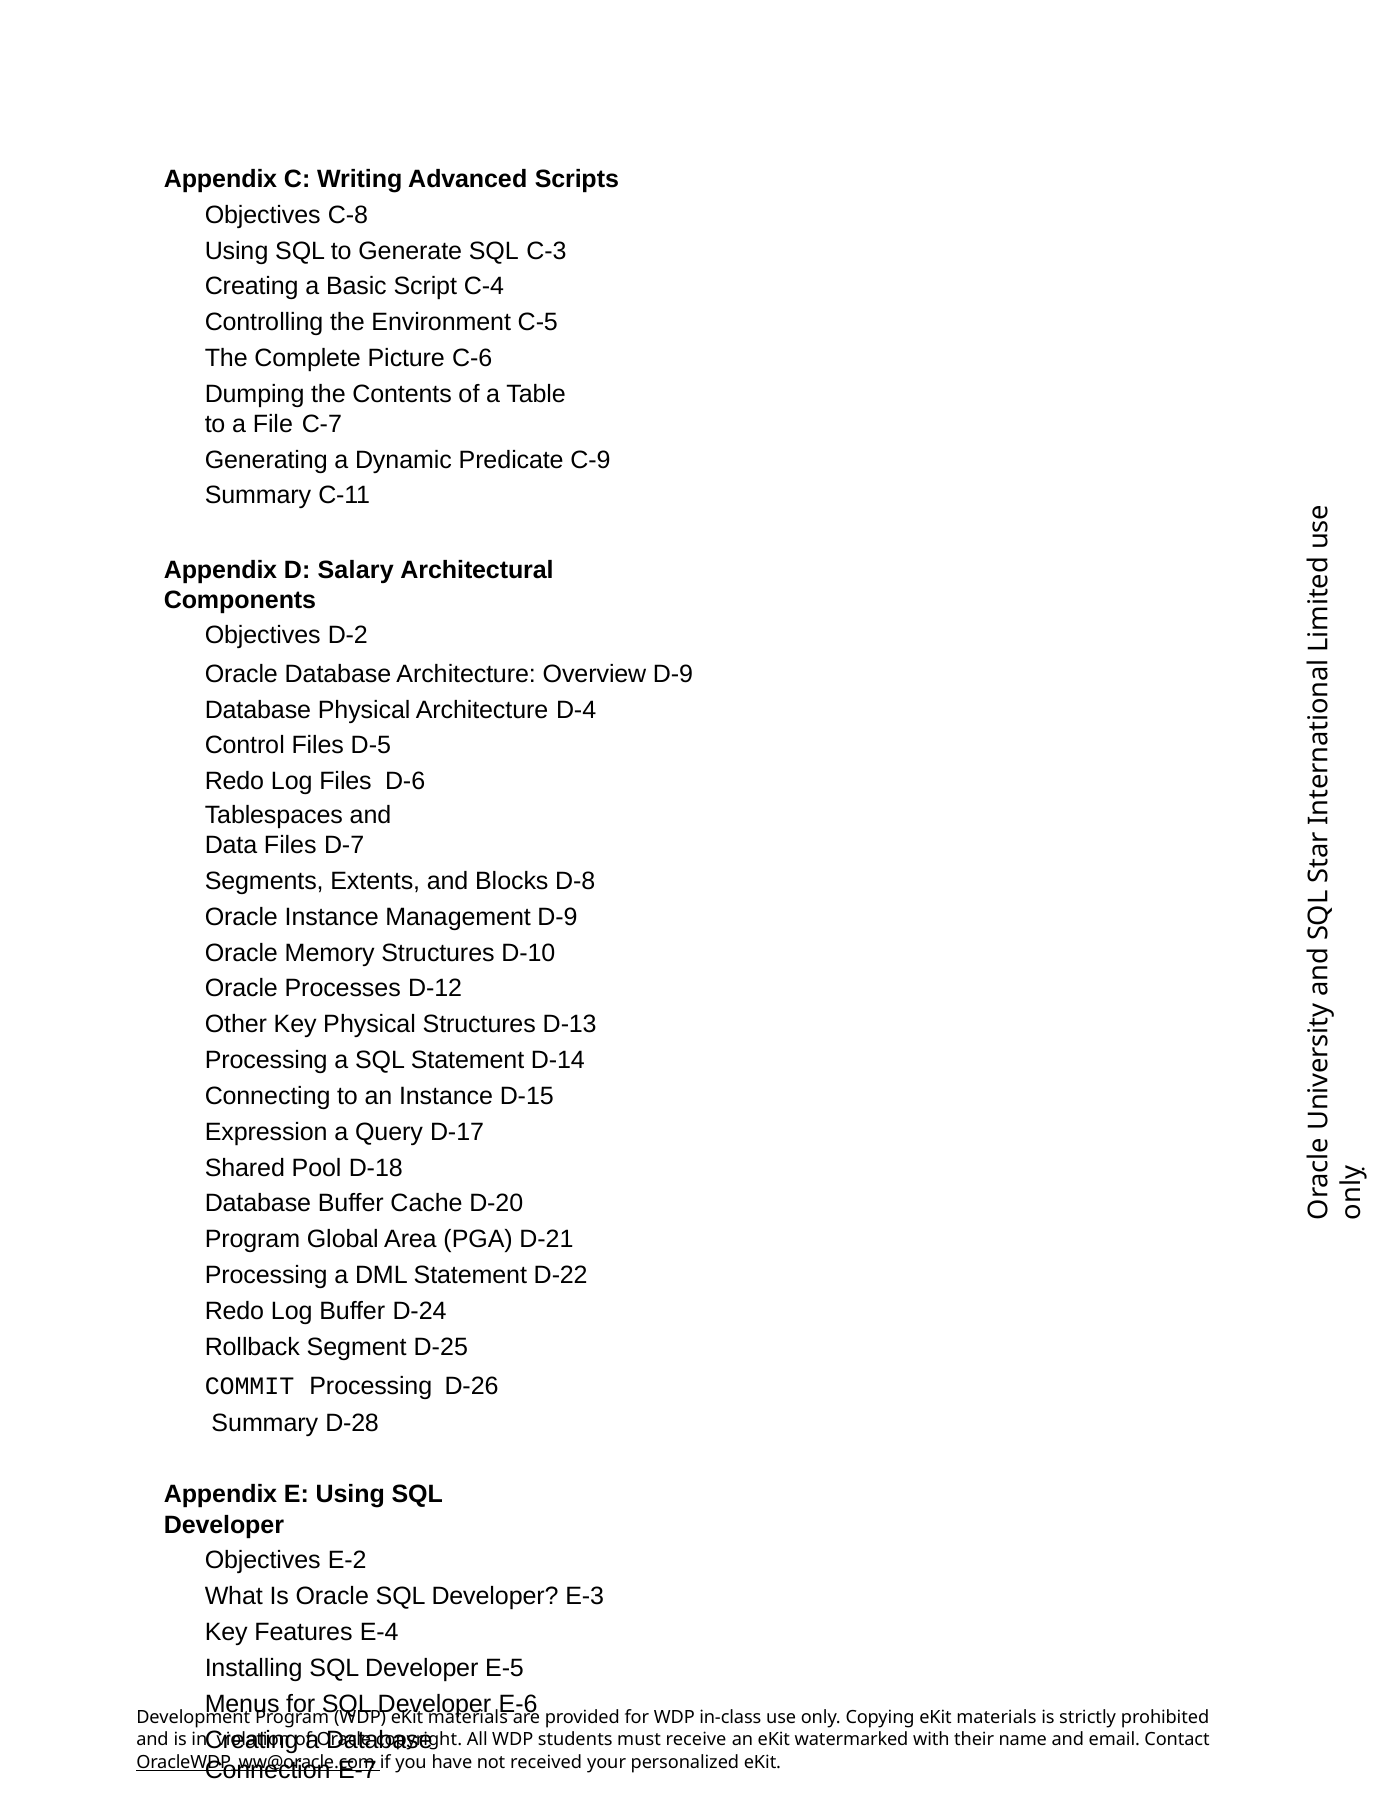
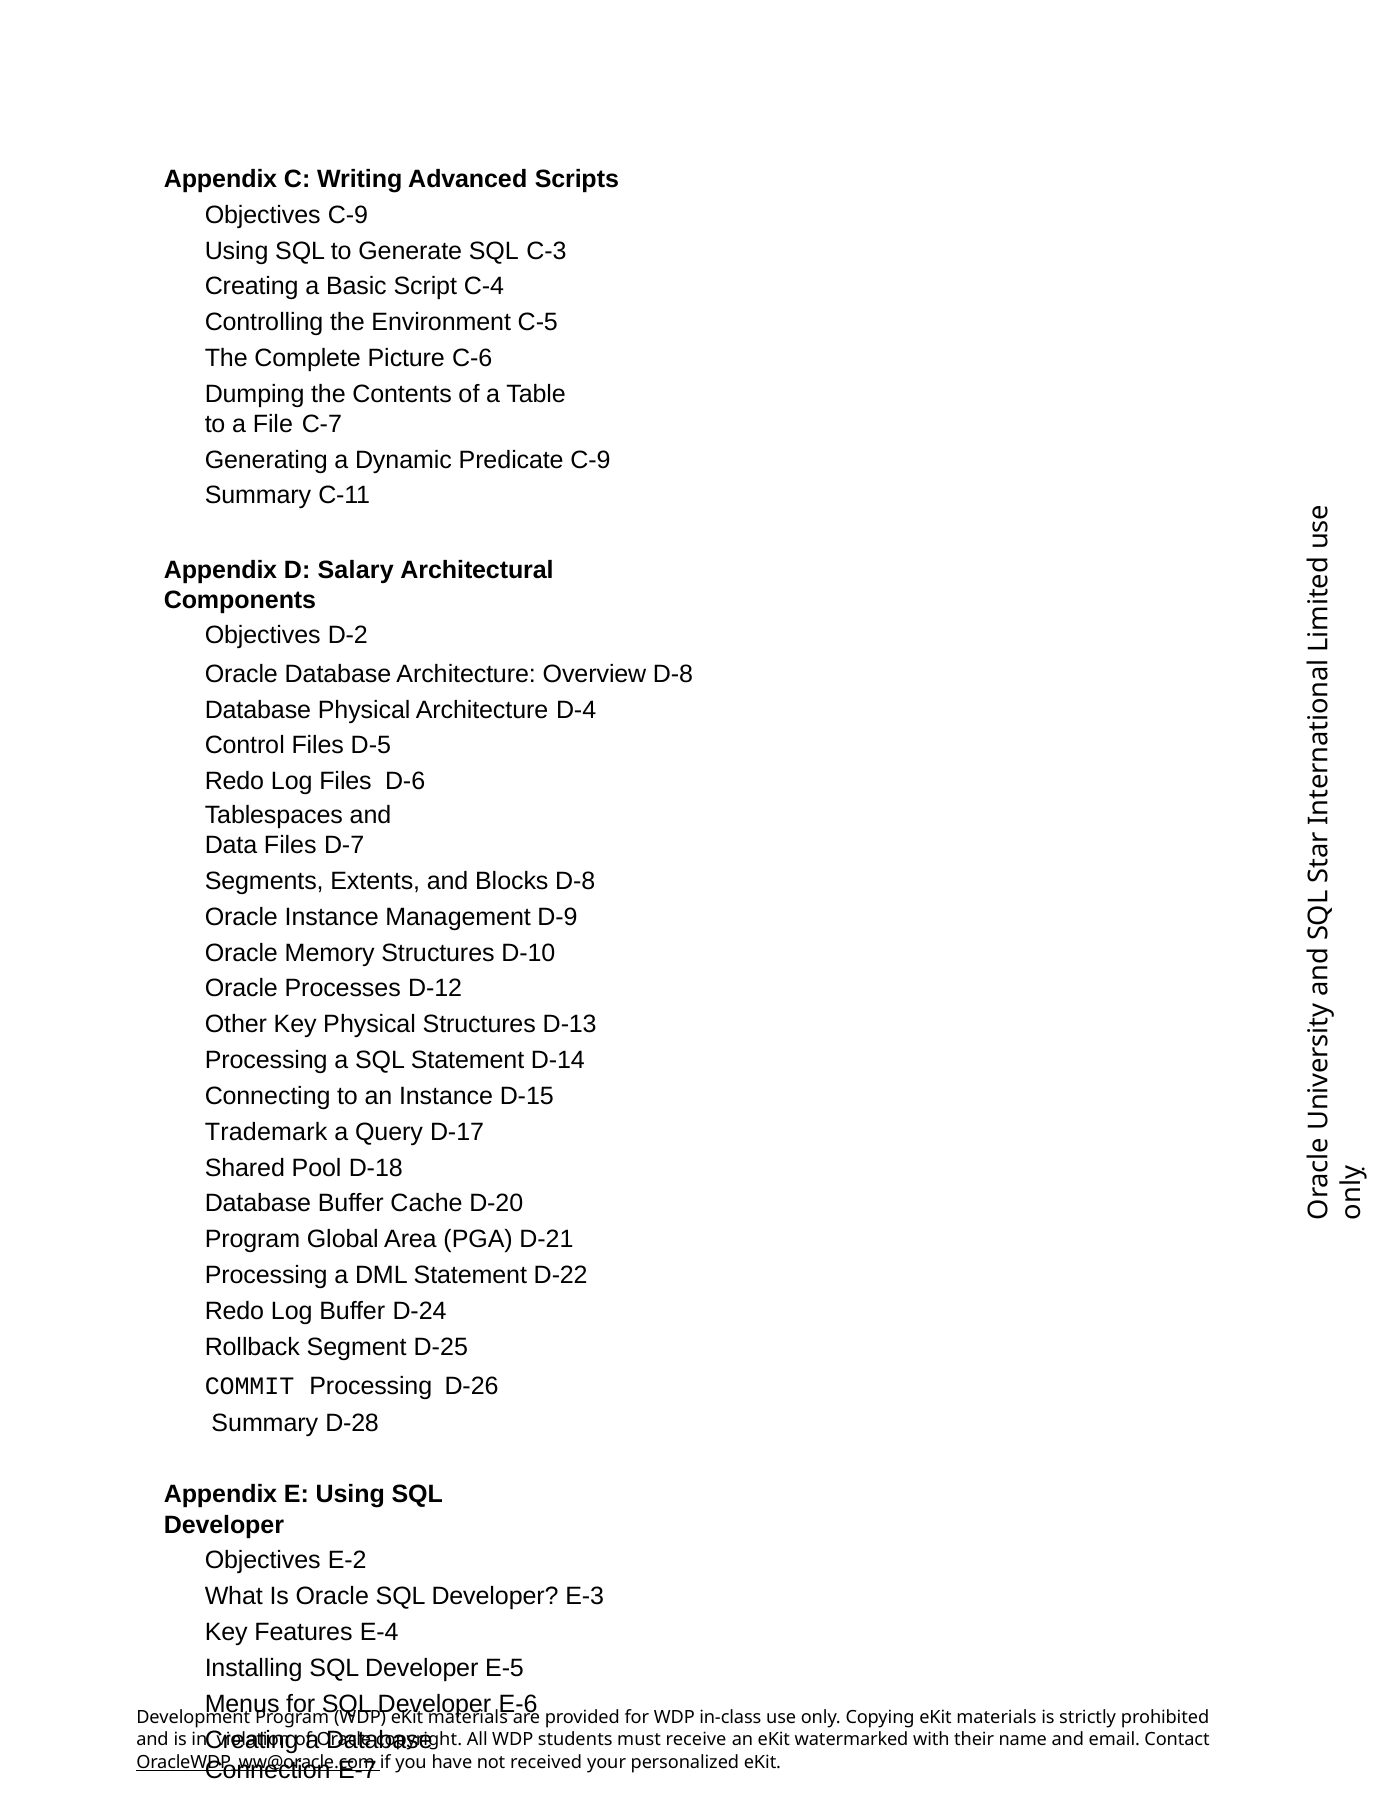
Objectives C-8: C-8 -> C-9 (348, 215)
Overview D-9: D-9 -> D-8 (673, 674)
Expression: Expression -> Trademark (266, 1132)
